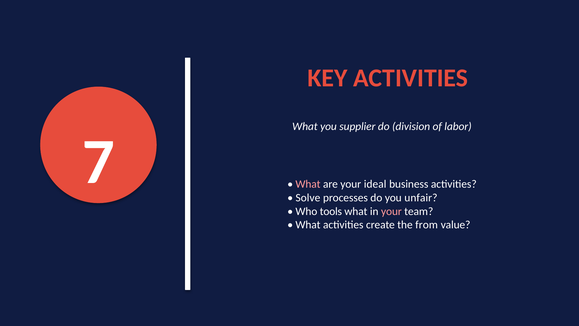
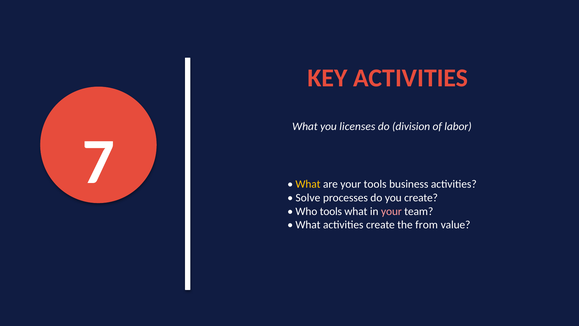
supplier: supplier -> licenses (357, 126)
What colour: pink -> yellow (308, 184)
your ideal: ideal -> tools (375, 184)
you unfair: unfair -> create (421, 198)
